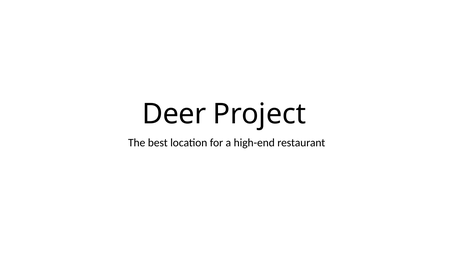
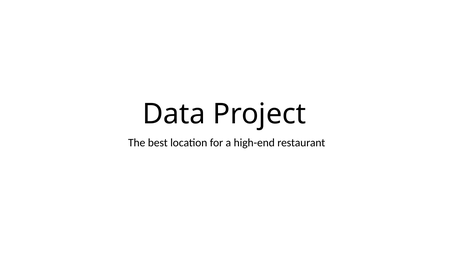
Deer: Deer -> Data (174, 114)
